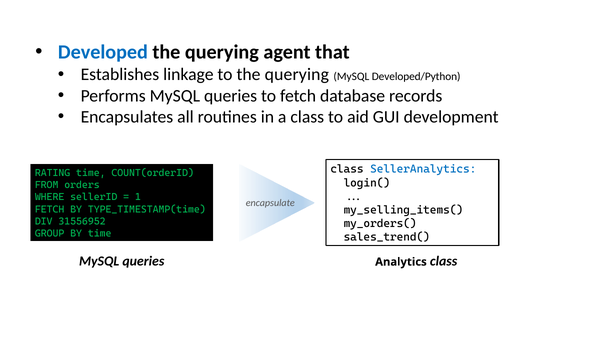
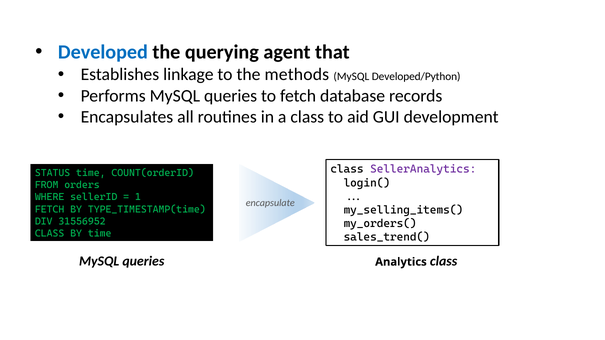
to the querying: querying -> methods (297, 75)
SellerAnalytics colour: blue -> purple (423, 169)
RATING: RATING -> STATUS (53, 173)
GROUP: GROUP -> CLASS (50, 234)
